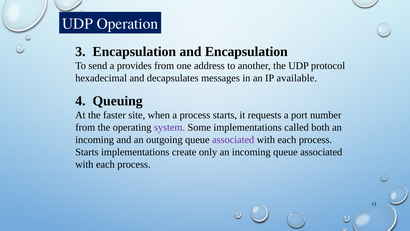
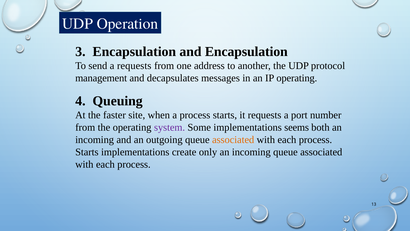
a provides: provides -> requests (134, 66)
hexadecimal: hexadecimal -> management (101, 78)
IP available: available -> operating (297, 78)
called: called -> seems (297, 127)
associated colour: purple -> orange (233, 140)
